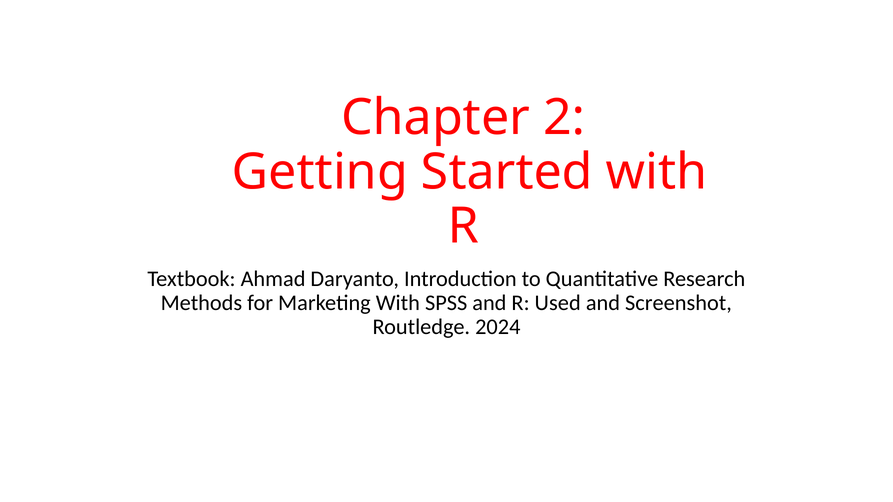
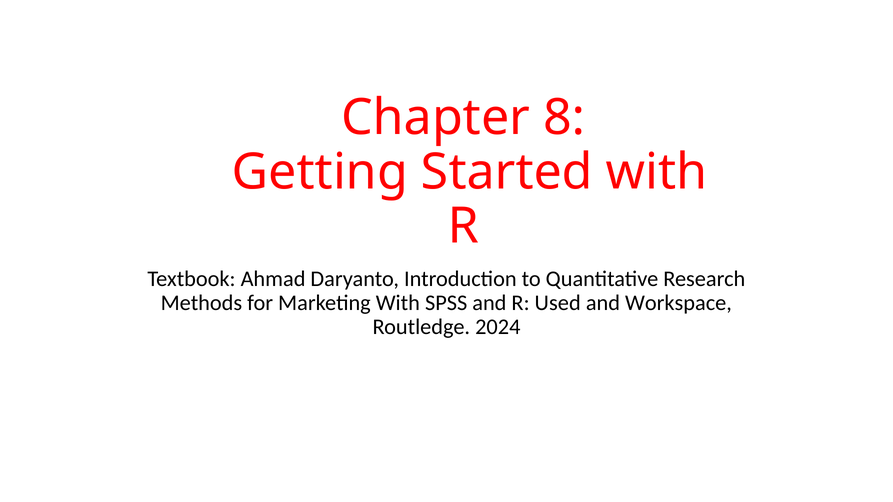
2: 2 -> 8 (564, 118)
Screenshot: Screenshot -> Workspace (678, 303)
